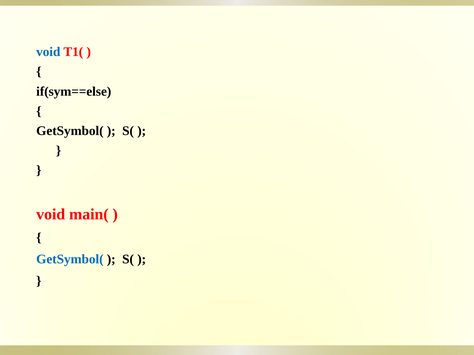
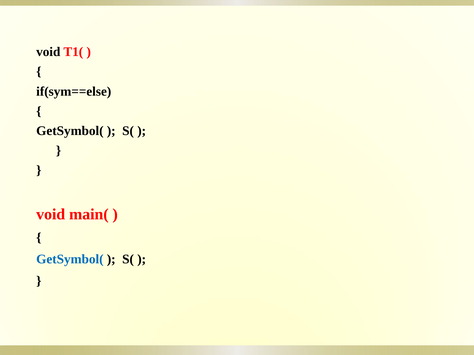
void colour: blue -> black (48, 52)
